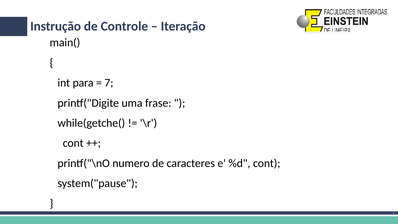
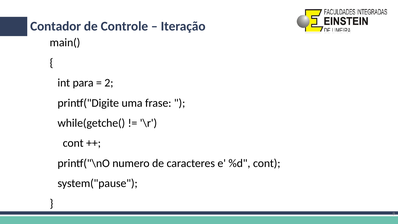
Instrução: Instrução -> Contador (56, 26)
7: 7 -> 2 (109, 83)
